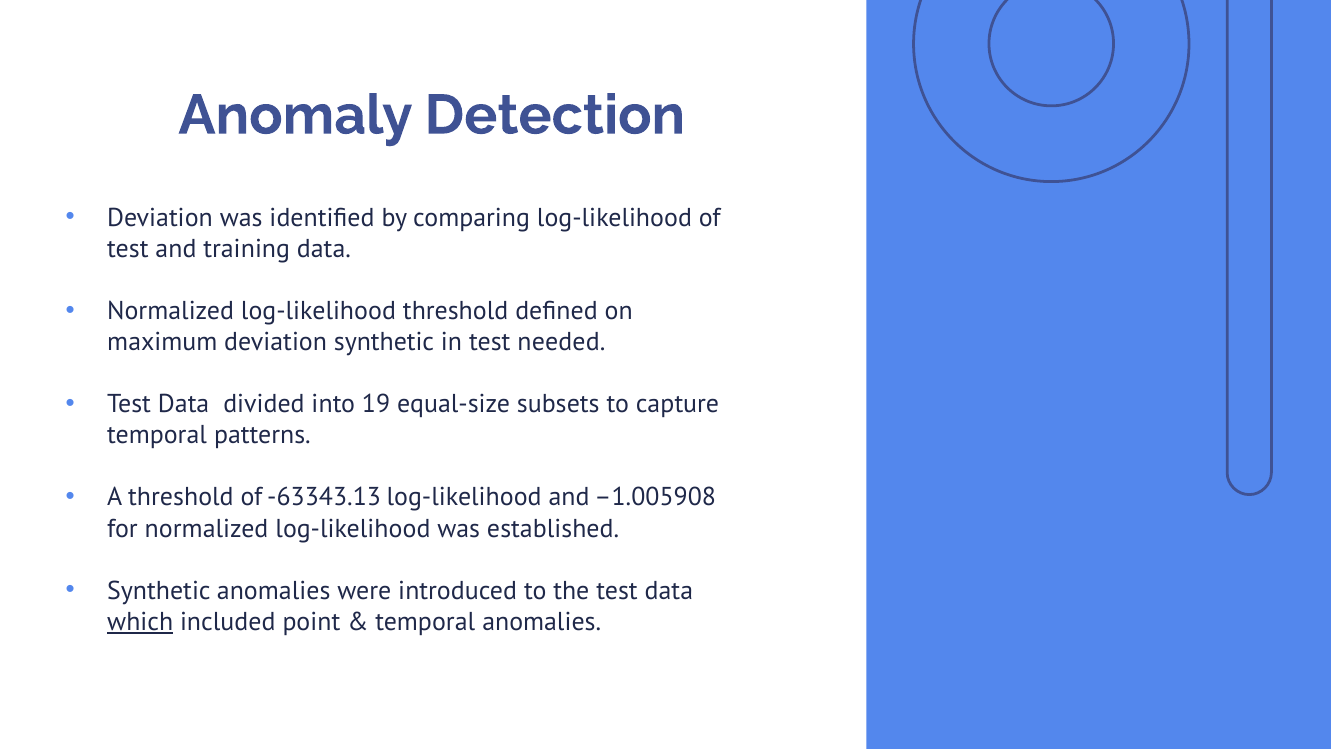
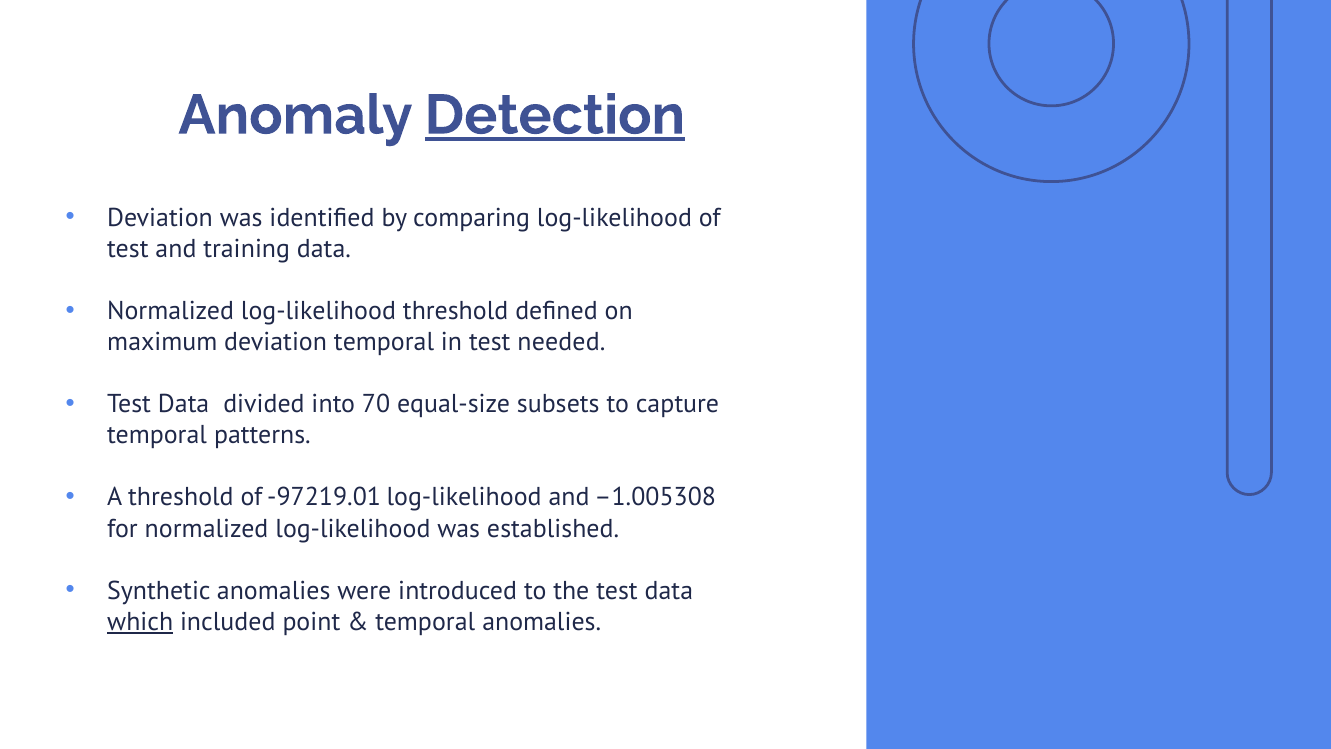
Detection underline: none -> present (555, 115)
deviation synthetic: synthetic -> temporal (384, 342)
19: 19 -> 70 (376, 404)
-63343.13: -63343.13 -> -97219.01 (324, 497)
–1.005908: –1.005908 -> –1.005308 (655, 497)
